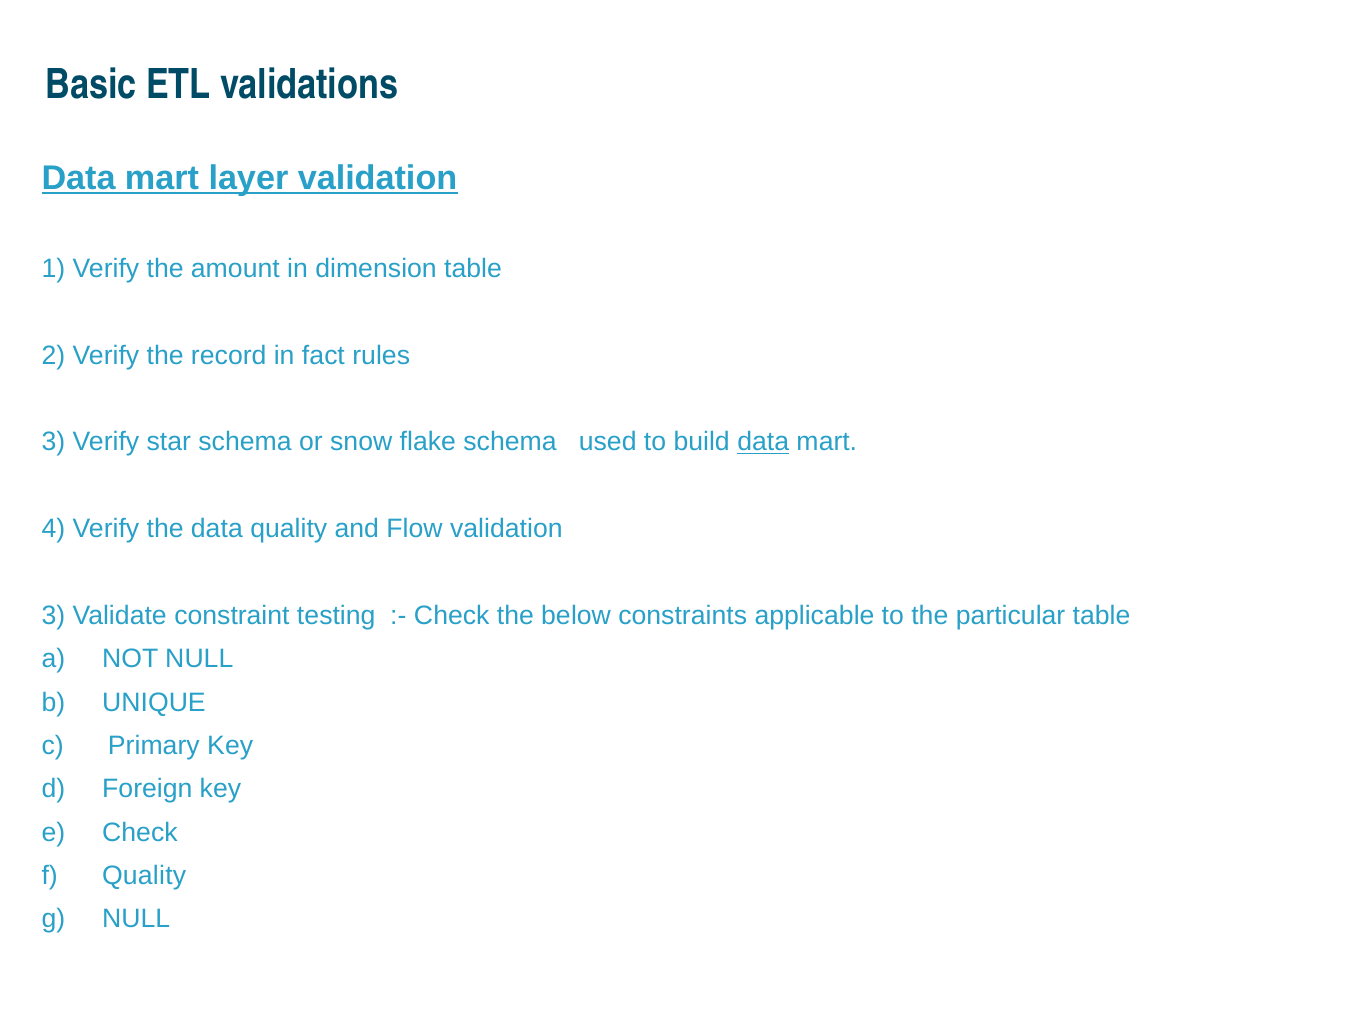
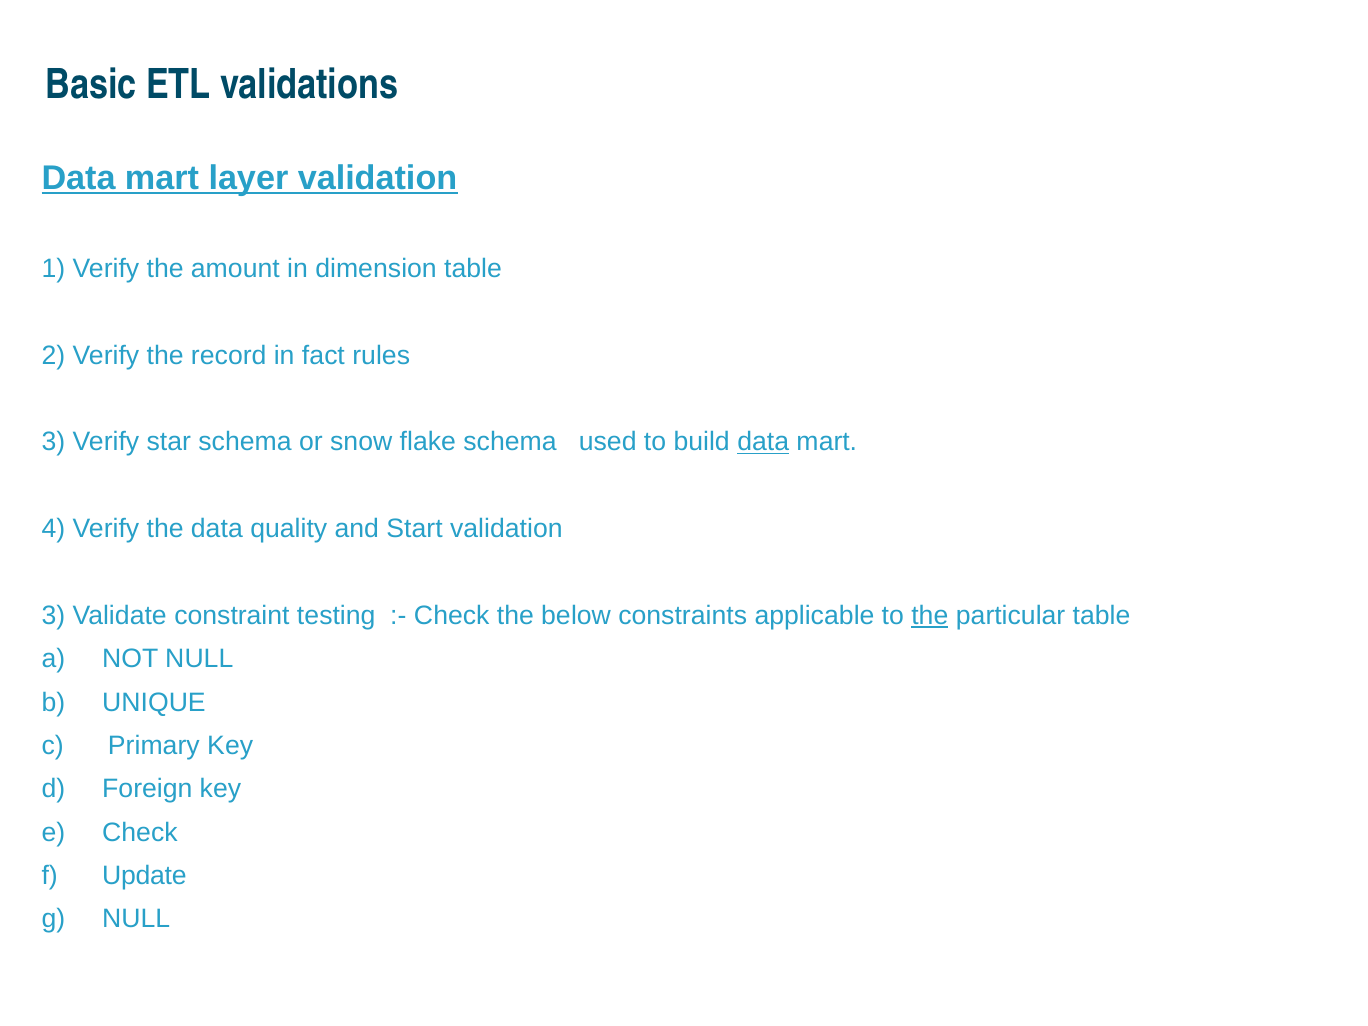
Flow: Flow -> Start (415, 529)
the underline: none -> present (930, 616)
f Quality: Quality -> Update (144, 876)
